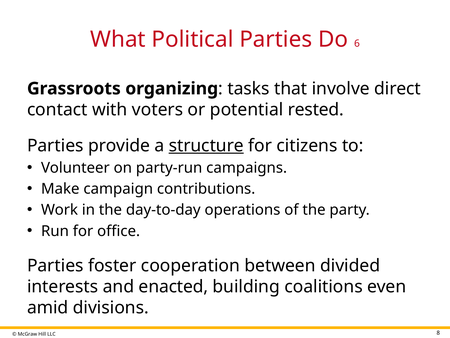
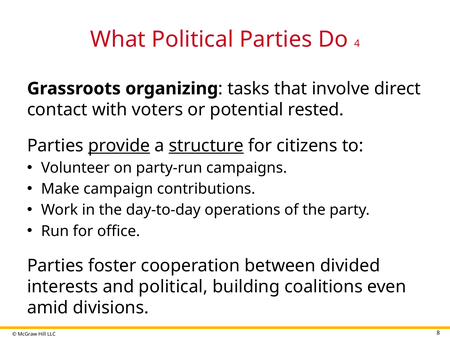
6: 6 -> 4 (357, 44)
provide underline: none -> present (119, 145)
and enacted: enacted -> political (173, 286)
